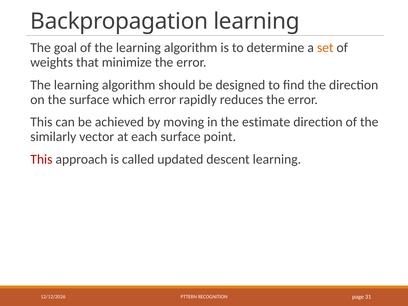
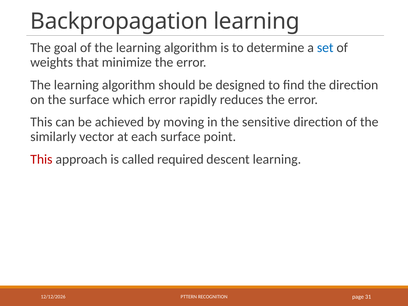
set colour: orange -> blue (325, 48)
estimate: estimate -> sensitive (266, 122)
updated: updated -> required (180, 159)
